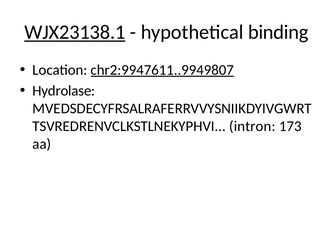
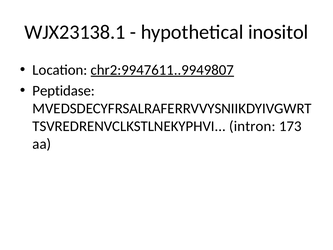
WJX23138.1 underline: present -> none (75, 32)
binding: binding -> inositol (278, 32)
Hydrolase: Hydrolase -> Peptidase (64, 91)
